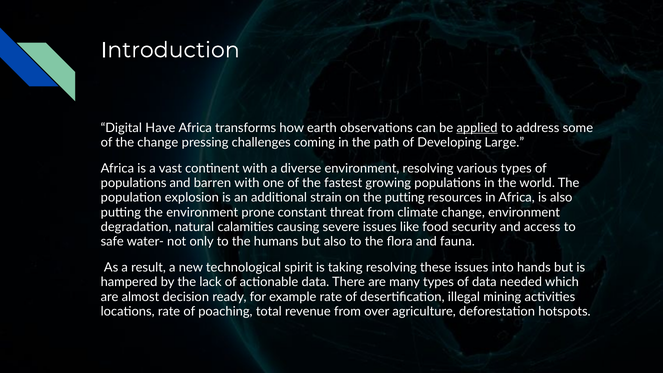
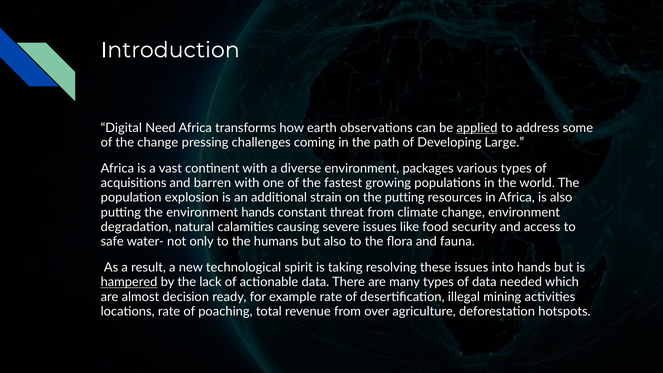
Have: Have -> Need (160, 128)
environment resolving: resolving -> packages (428, 168)
populations: populations -> acquisitions (134, 183)
environment prone: prone -> hands (258, 212)
hampered underline: none -> present (129, 282)
